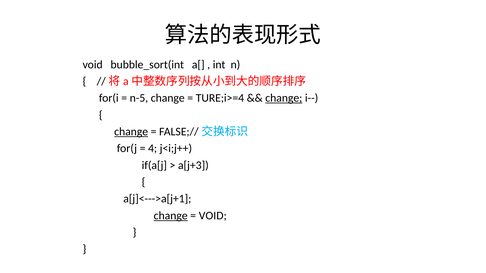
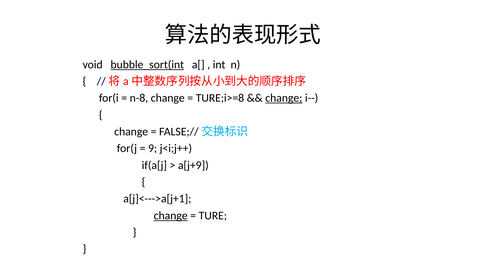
bubble_sort(int underline: none -> present (147, 65)
n-5: n-5 -> n-8 (139, 98)
TURE;i>=4: TURE;i>=4 -> TURE;i>=8 (220, 98)
change underline: present -> none (131, 132)
4: 4 -> 9 (153, 149)
a[j+3: a[j+3 -> a[j+9 (193, 165)
VOID: VOID -> TURE (213, 216)
